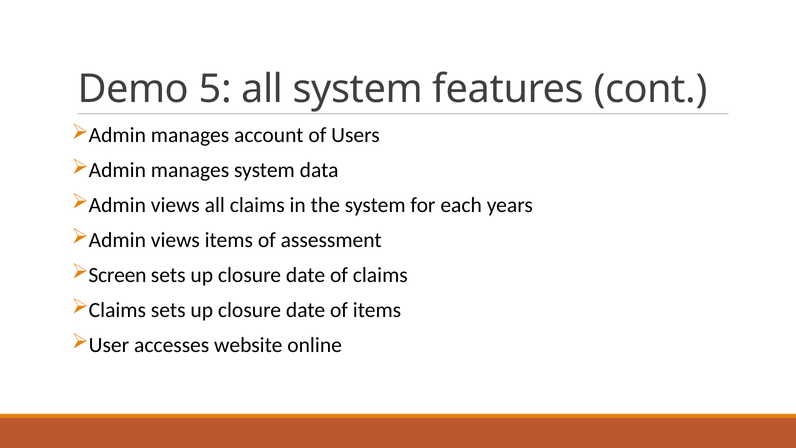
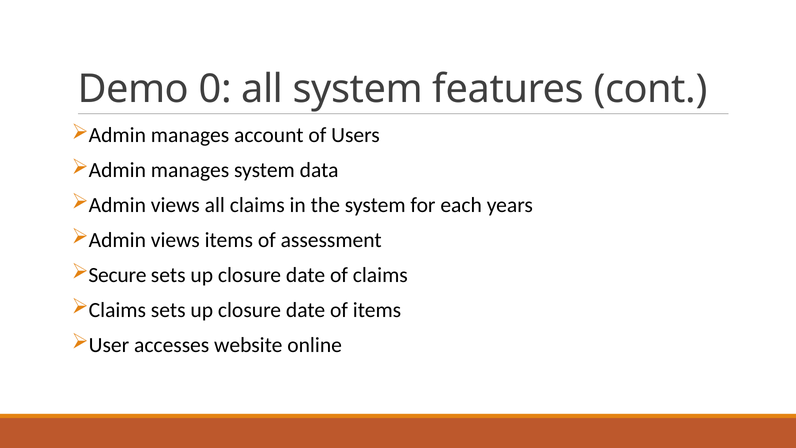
5: 5 -> 0 (215, 89)
Screen: Screen -> Secure (117, 275)
